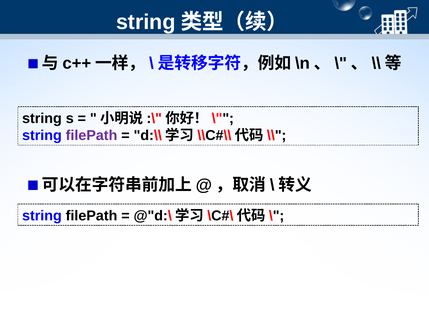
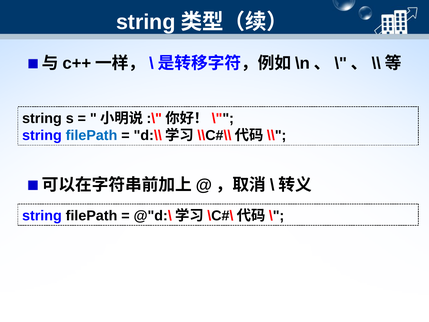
filePath colour: purple -> blue (92, 135)
